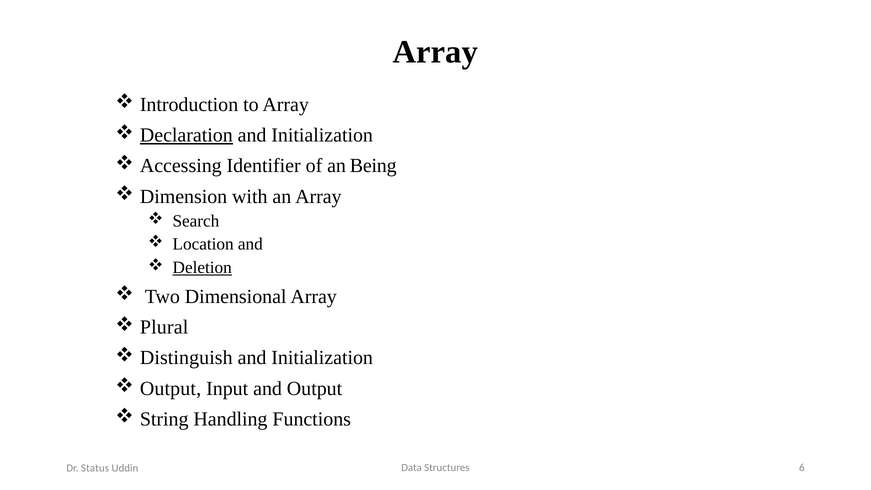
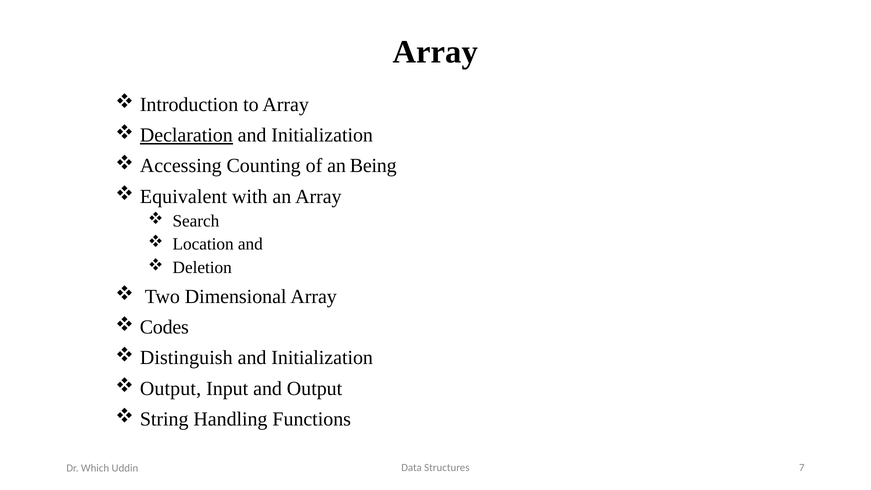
Identifier: Identifier -> Counting (264, 166)
Dimension: Dimension -> Equivalent (183, 196)
Deletion underline: present -> none (202, 267)
Plural: Plural -> Codes (164, 327)
6: 6 -> 7 (802, 468)
Status: Status -> Which (95, 468)
